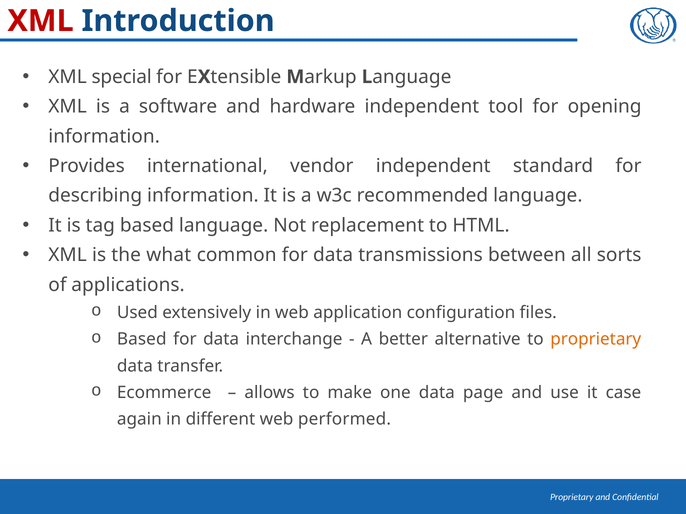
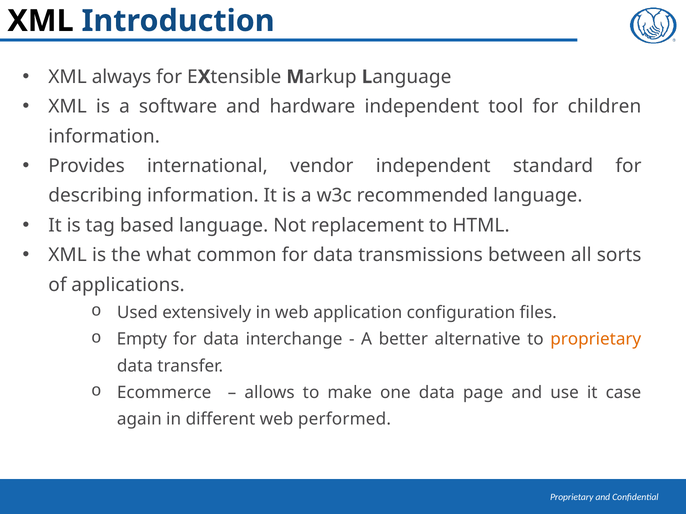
XML colour: red -> black (41, 21)
special: special -> always (122, 77)
opening: opening -> children (604, 107)
Based: Based -> Empty (142, 340)
